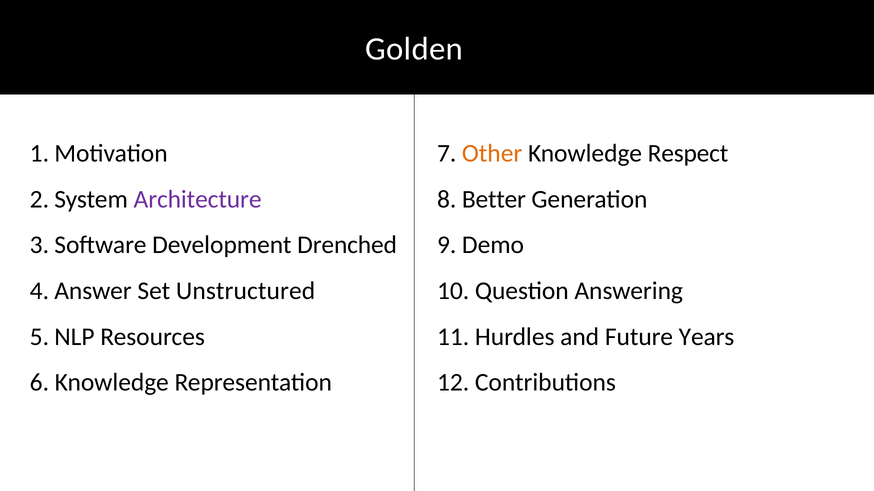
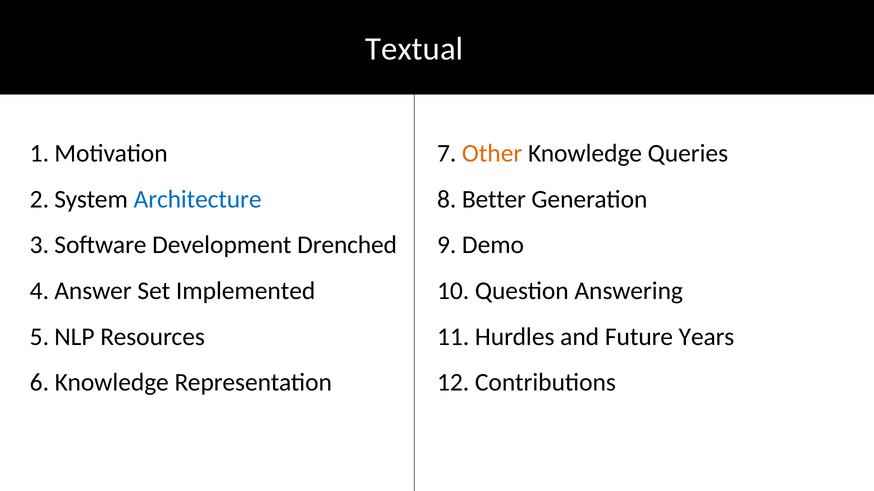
Golden: Golden -> Textual (414, 49)
Respect: Respect -> Queries (688, 154)
Architecture colour: purple -> blue (198, 199)
Unstructured: Unstructured -> Implemented (246, 291)
